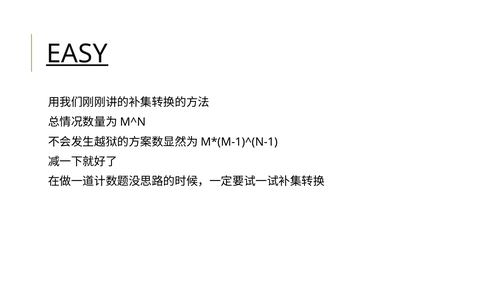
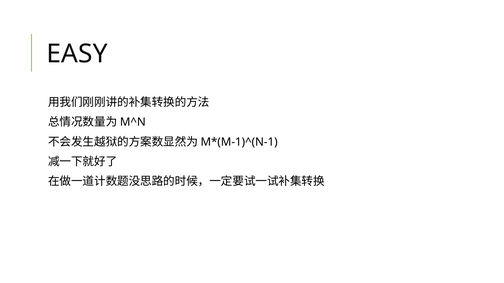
EASY underline: present -> none (77, 54)
